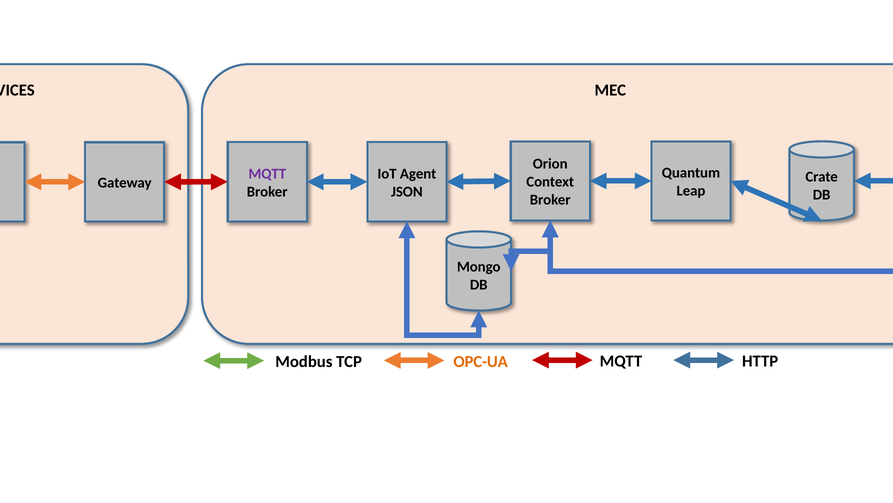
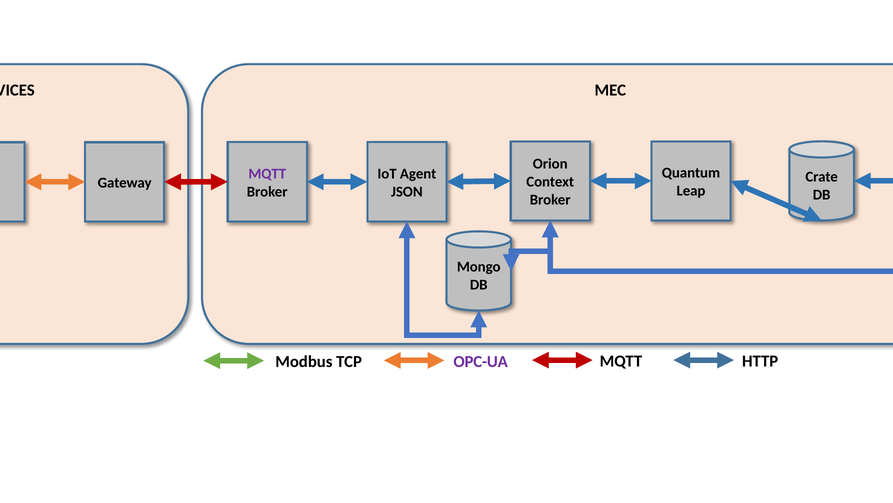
OPC-UA colour: orange -> purple (481, 361)
